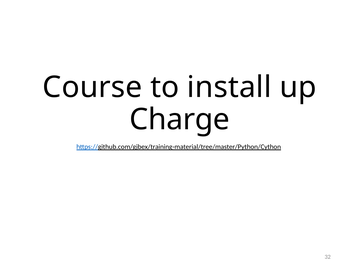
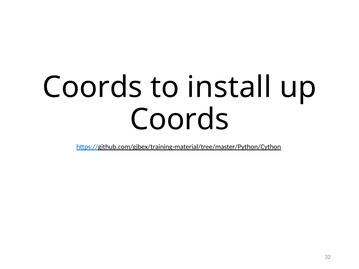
Course: Course -> Coords (93, 87)
Charge: Charge -> Coords (180, 120)
